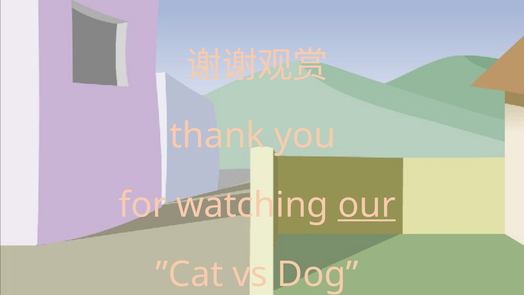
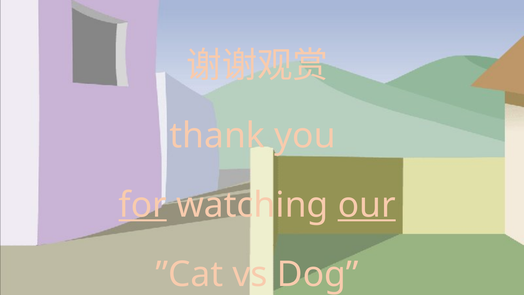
for underline: none -> present (143, 205)
